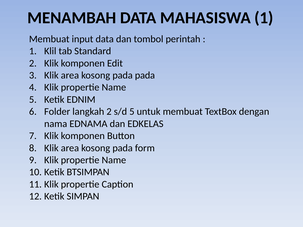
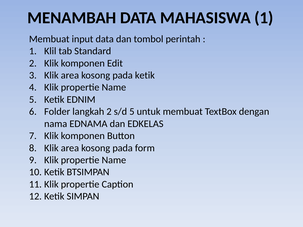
pada pada: pada -> ketik (145, 75)
